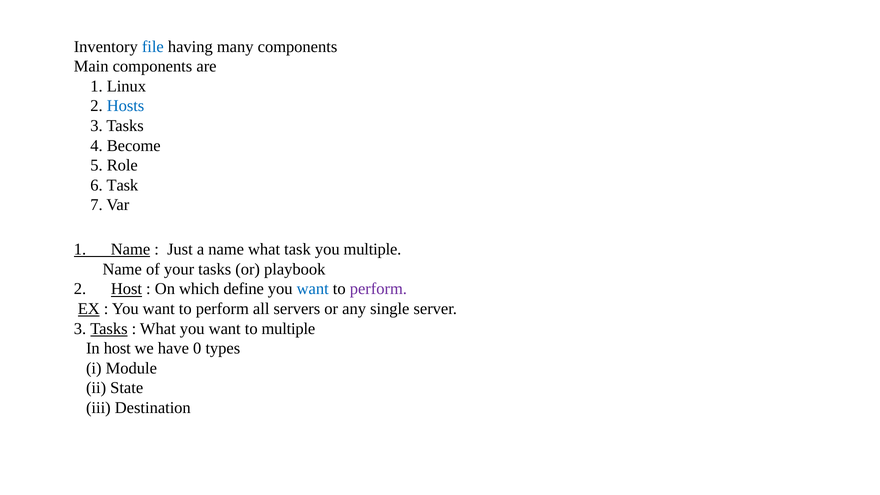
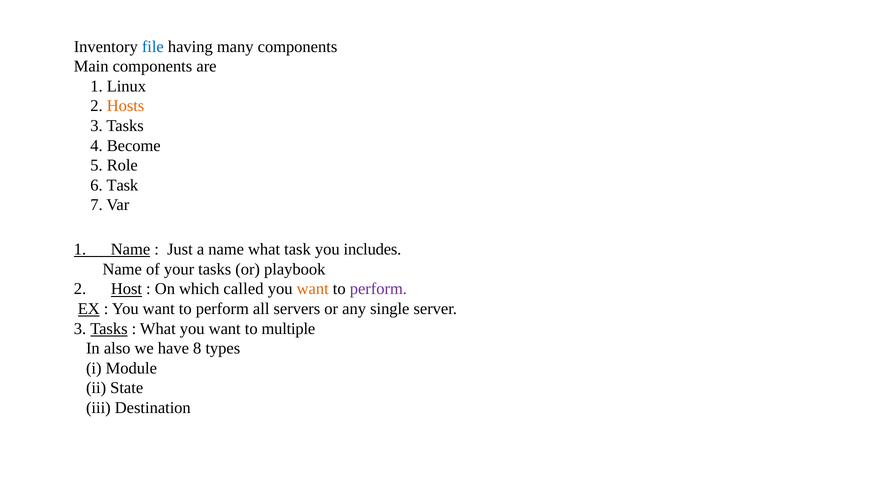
Hosts colour: blue -> orange (126, 106)
you multiple: multiple -> includes (372, 249)
define: define -> called (244, 289)
want colour: blue -> orange (313, 289)
In host: host -> also (117, 348)
0: 0 -> 8 (197, 348)
